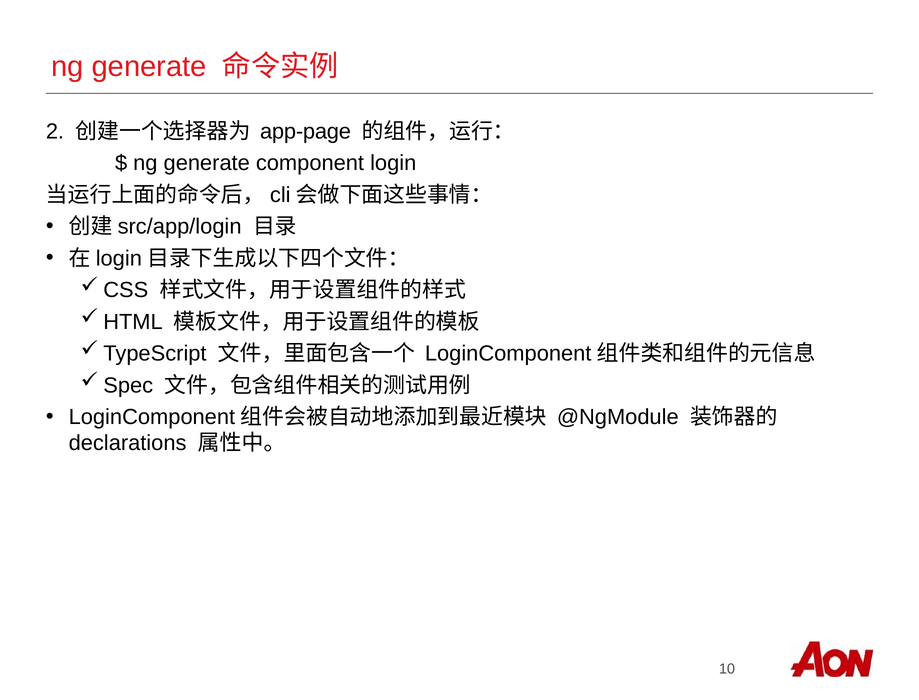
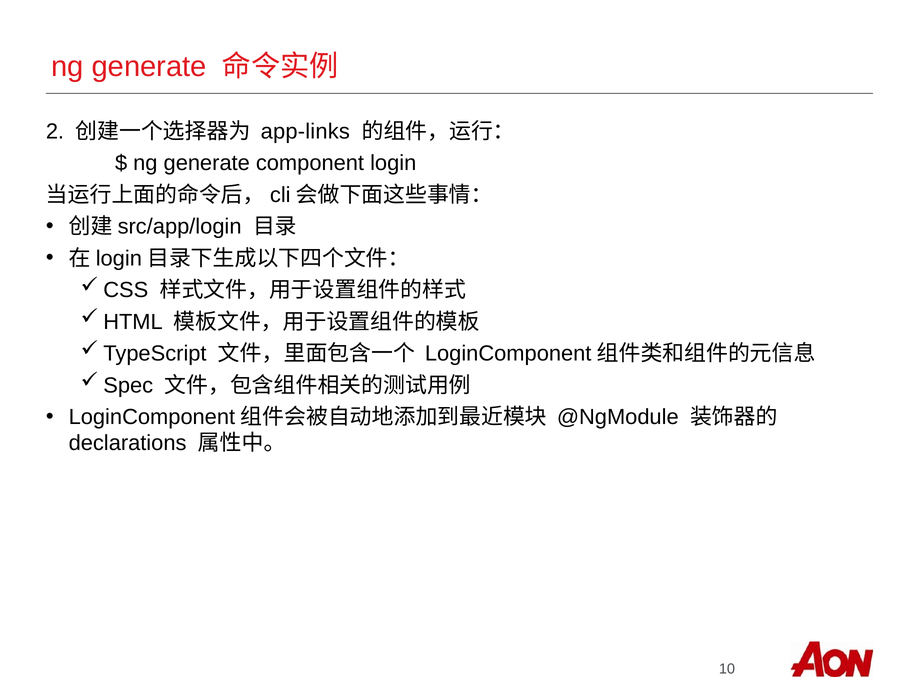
app-page: app-page -> app-links (305, 132)
